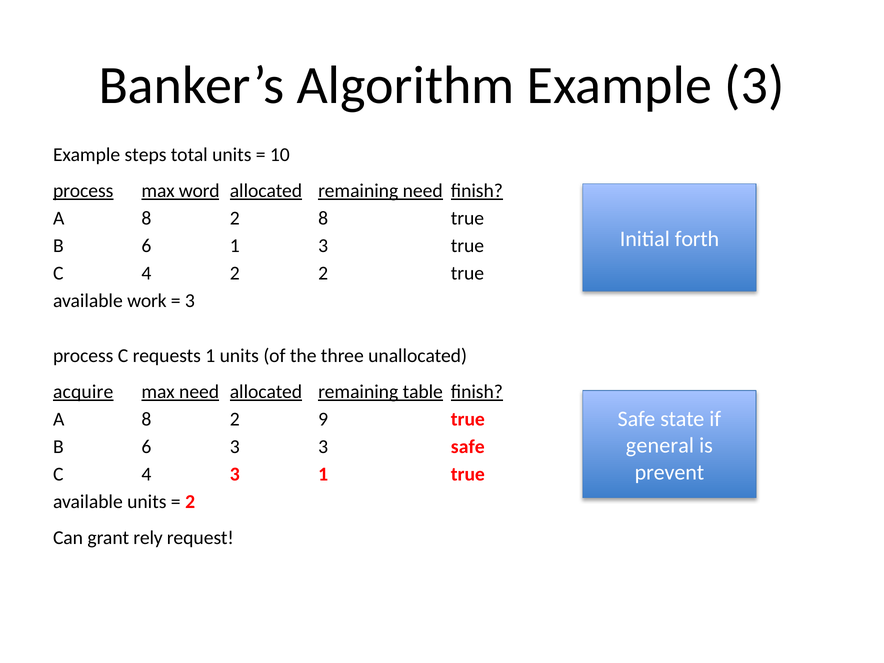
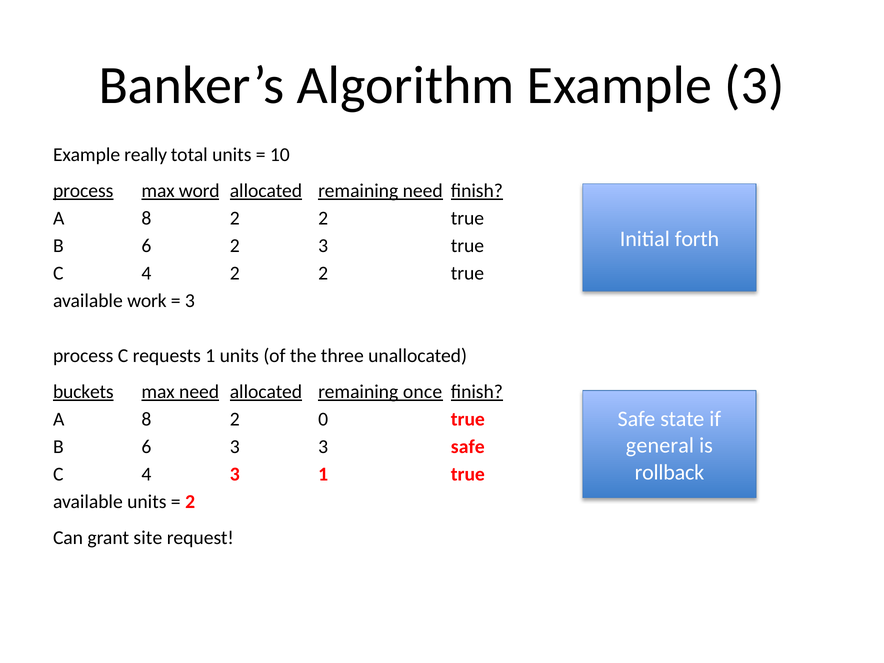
steps: steps -> really (146, 155)
8 2 8: 8 -> 2 (323, 218)
6 1: 1 -> 2 (235, 246)
acquire: acquire -> buckets (83, 392)
table: table -> once (423, 392)
9: 9 -> 0 (323, 419)
prevent: prevent -> rollback (669, 472)
rely: rely -> site (148, 538)
